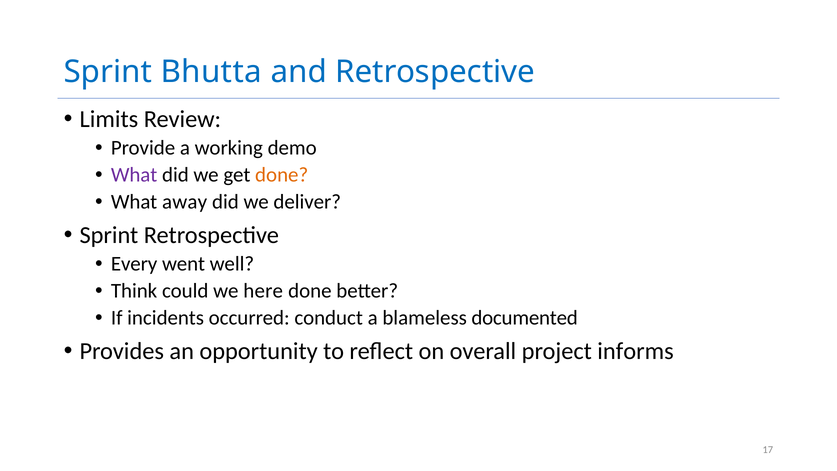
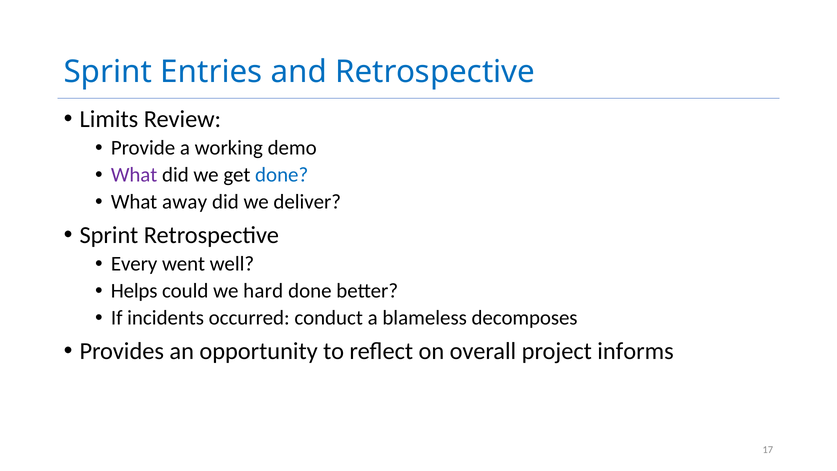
Bhutta: Bhutta -> Entries (211, 72)
done colour: orange -> blue (282, 175)
Think: Think -> Helps (134, 291)
here: here -> hard (263, 291)
documented: documented -> decomposes (525, 318)
